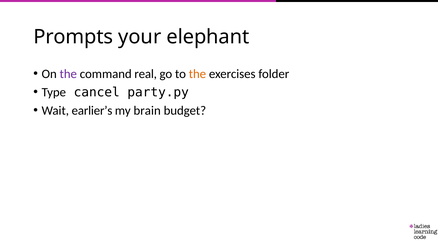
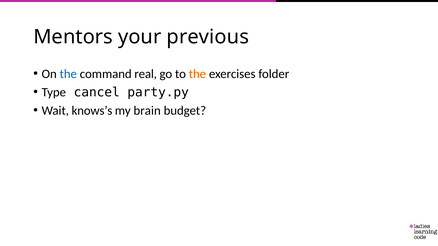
Prompts: Prompts -> Mentors (73, 37)
elephant: elephant -> previous (208, 37)
the colour: purple -> blue (68, 74)
earlier’s: earlier’s -> knows’s (92, 111)
